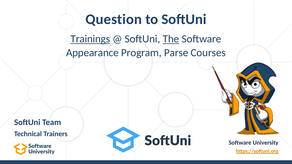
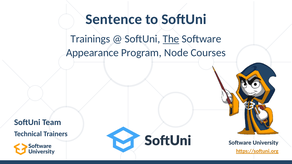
Question: Question -> Sentence (114, 19)
Trainings underline: present -> none (90, 39)
Parse: Parse -> Node (176, 53)
